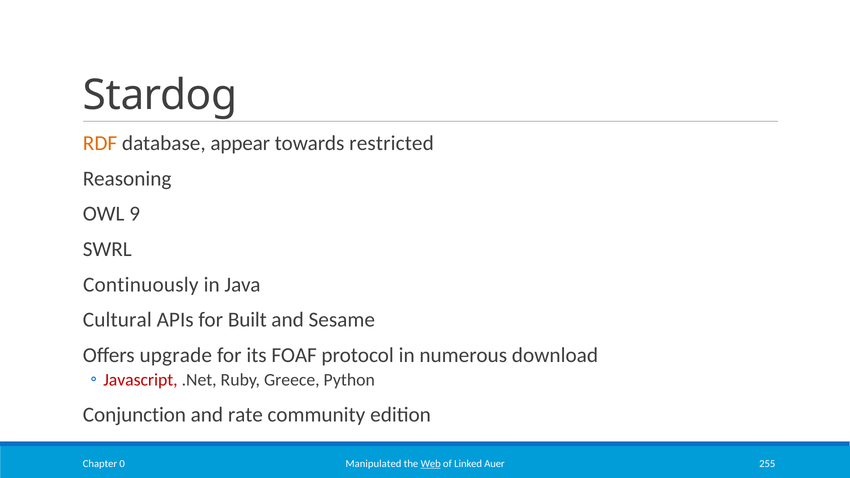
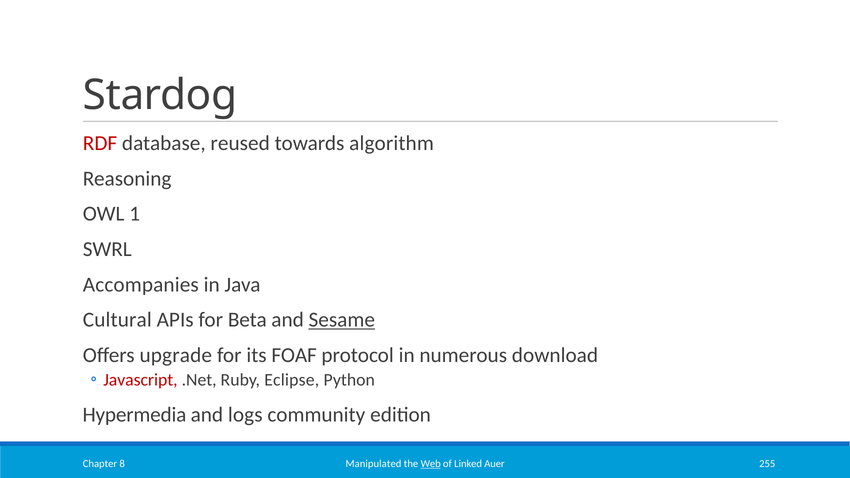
RDF colour: orange -> red (100, 143)
appear: appear -> reused (240, 143)
restricted: restricted -> algorithm (392, 143)
9: 9 -> 1 (135, 214)
Continuously: Continuously -> Accompanies (141, 285)
Built: Built -> Beta (247, 320)
Sesame underline: none -> present (342, 320)
Greece: Greece -> Eclipse (292, 380)
Conjunction: Conjunction -> Hypermedia (134, 415)
rate: rate -> logs (245, 415)
0: 0 -> 8 (122, 464)
